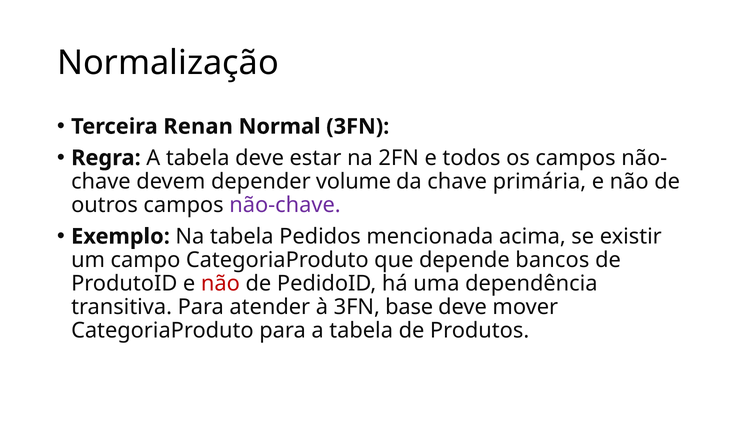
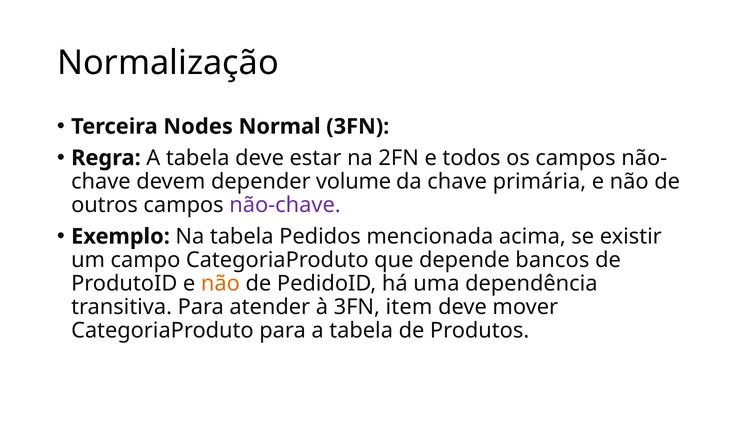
Renan: Renan -> Nodes (198, 127)
não colour: red -> orange (220, 284)
base: base -> item (409, 307)
